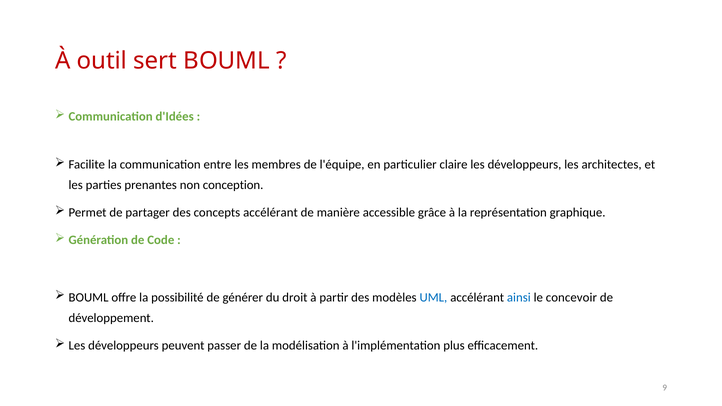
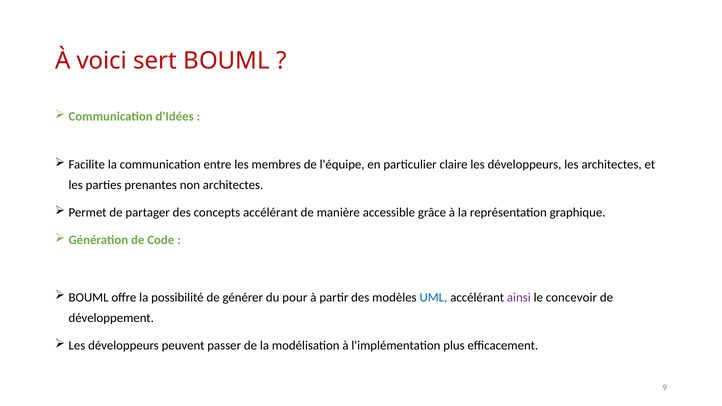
outil: outil -> voici (102, 61)
non conception: conception -> architectes (233, 185)
droit: droit -> pour (295, 297)
ainsi colour: blue -> purple (519, 297)
